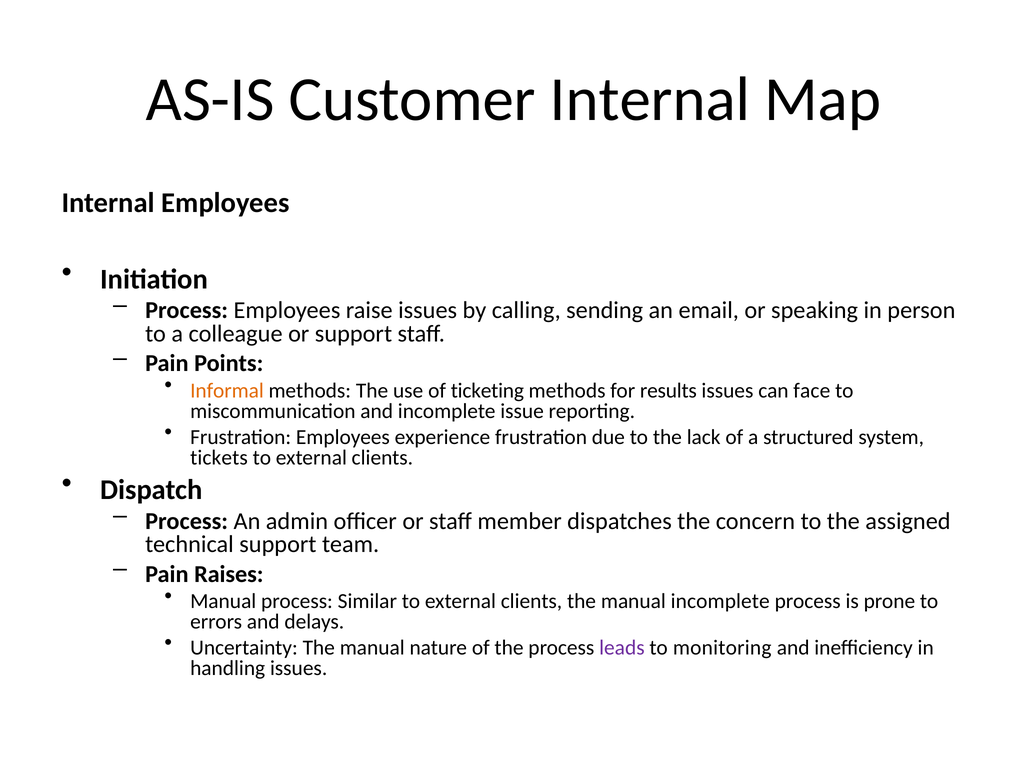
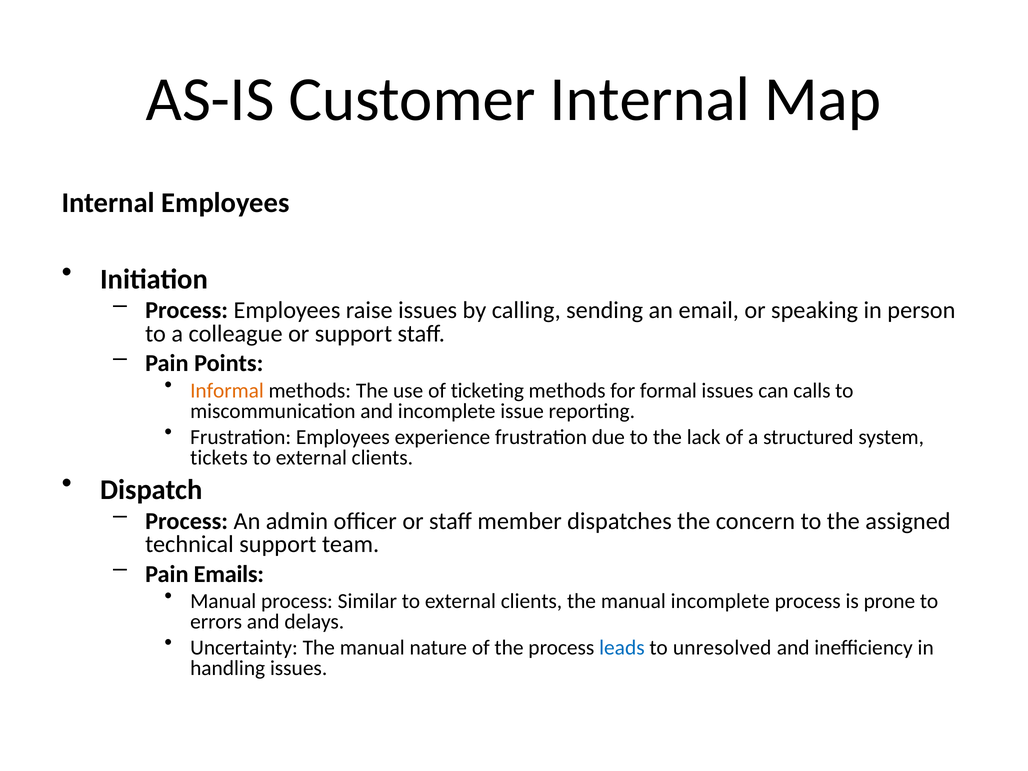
results: results -> formal (668, 390)
face: face -> calls (812, 390)
Raises: Raises -> Emails (229, 574)
leads colour: purple -> blue (622, 648)
monitoring: monitoring -> unresolved (722, 648)
